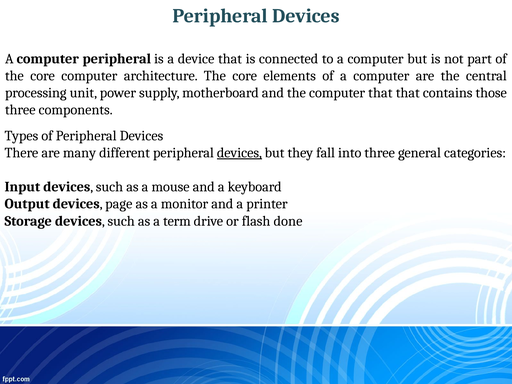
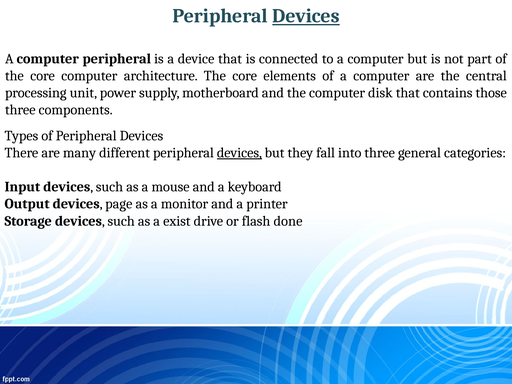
Devices underline: none -> present (306, 16)
computer that: that -> disk (380, 93)
term: term -> exist (177, 221)
